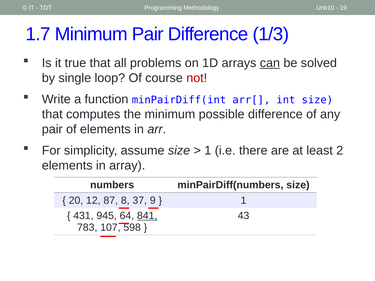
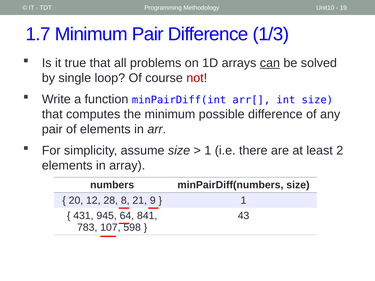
87: 87 -> 28 (111, 201)
37: 37 -> 21 (140, 201)
841 underline: present -> none (147, 216)
